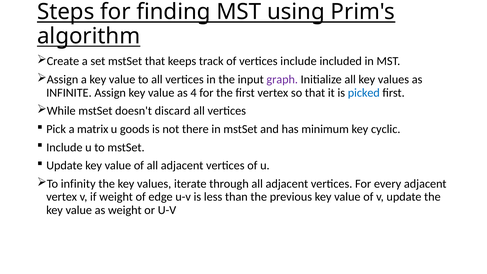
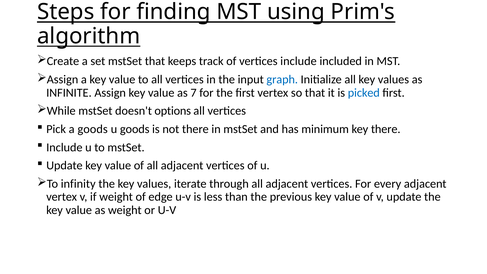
graph colour: purple -> blue (282, 80)
4: 4 -> 7 (194, 93)
discard: discard -> options (173, 111)
a matrix: matrix -> goods (93, 129)
key cyclic: cyclic -> there (386, 129)
